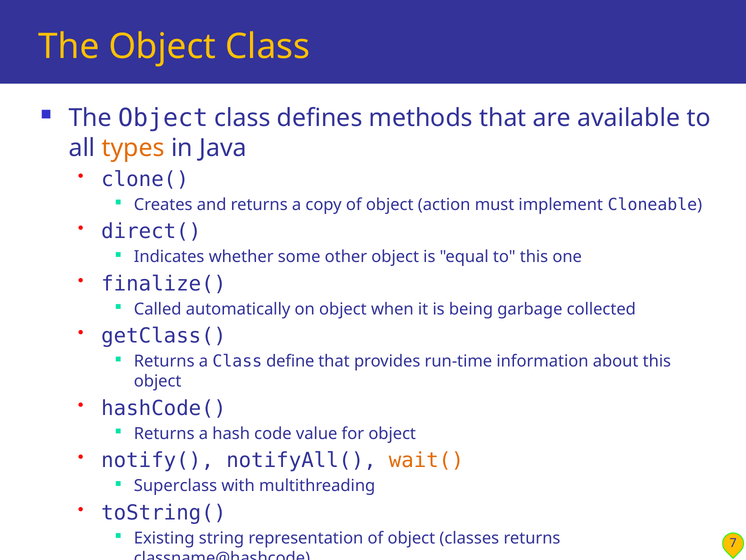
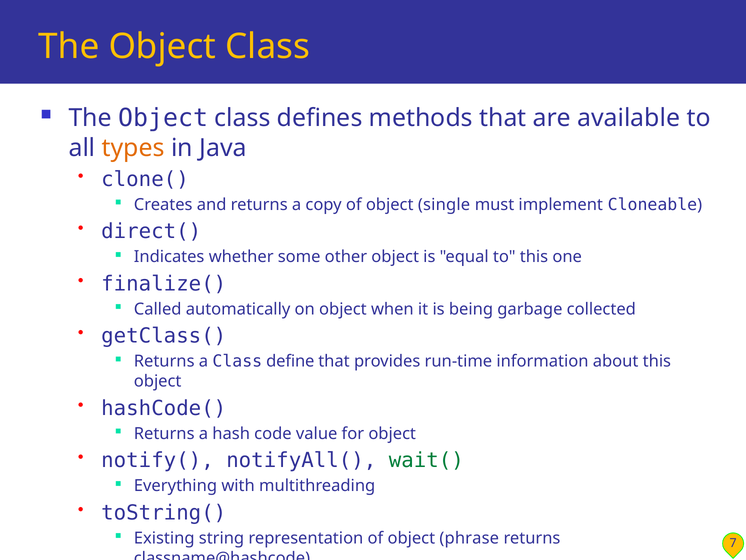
action: action -> single (444, 205)
wait( colour: orange -> green (426, 460)
Superclass: Superclass -> Everything (175, 485)
classes: classes -> phrase (469, 538)
